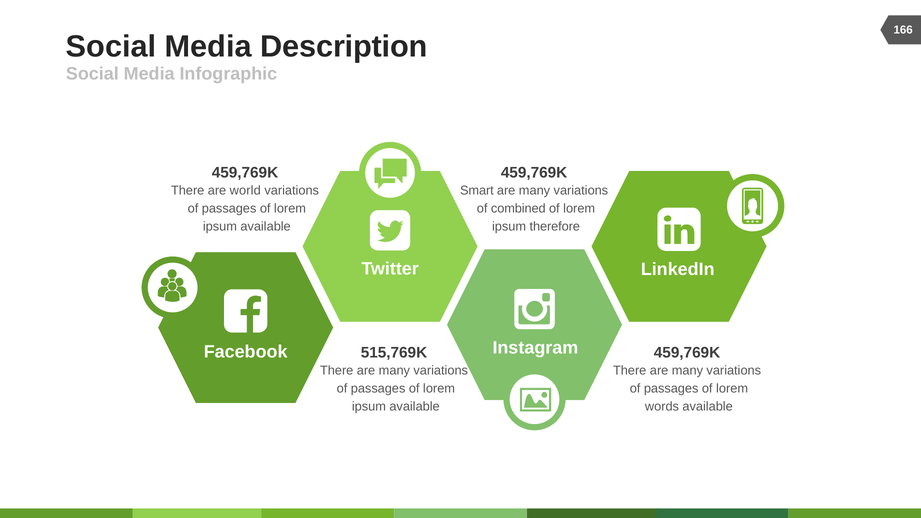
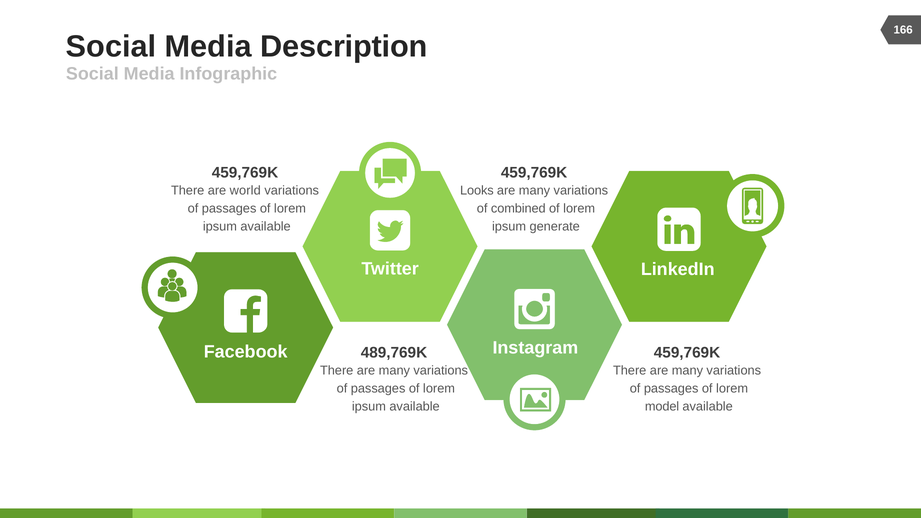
Smart: Smart -> Looks (477, 190)
therefore: therefore -> generate (555, 226)
515,769K: 515,769K -> 489,769K (394, 353)
words: words -> model (662, 406)
